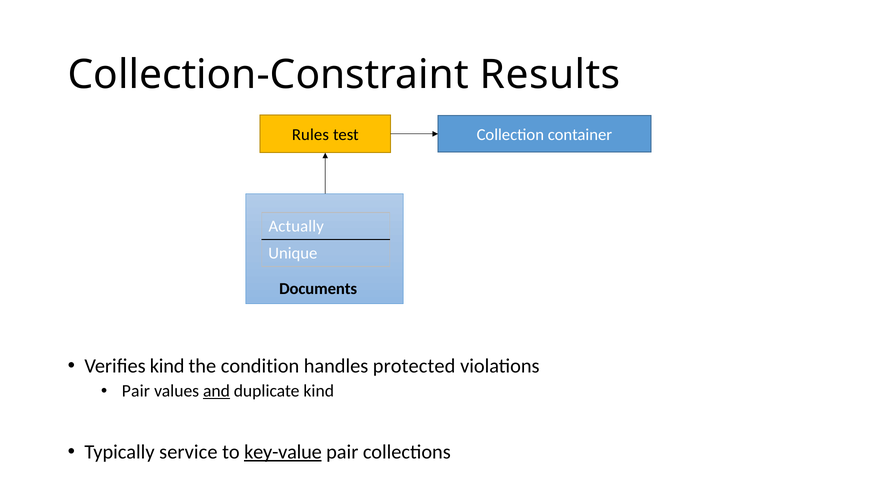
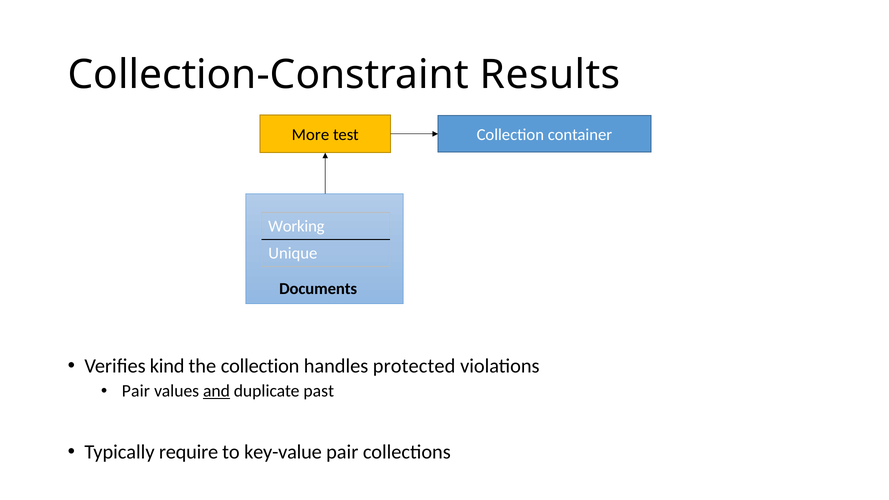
Rules: Rules -> More (310, 135)
Actually: Actually -> Working (296, 226)
the condition: condition -> collection (260, 366)
duplicate kind: kind -> past (319, 391)
service: service -> require (189, 452)
key-value underline: present -> none (283, 452)
